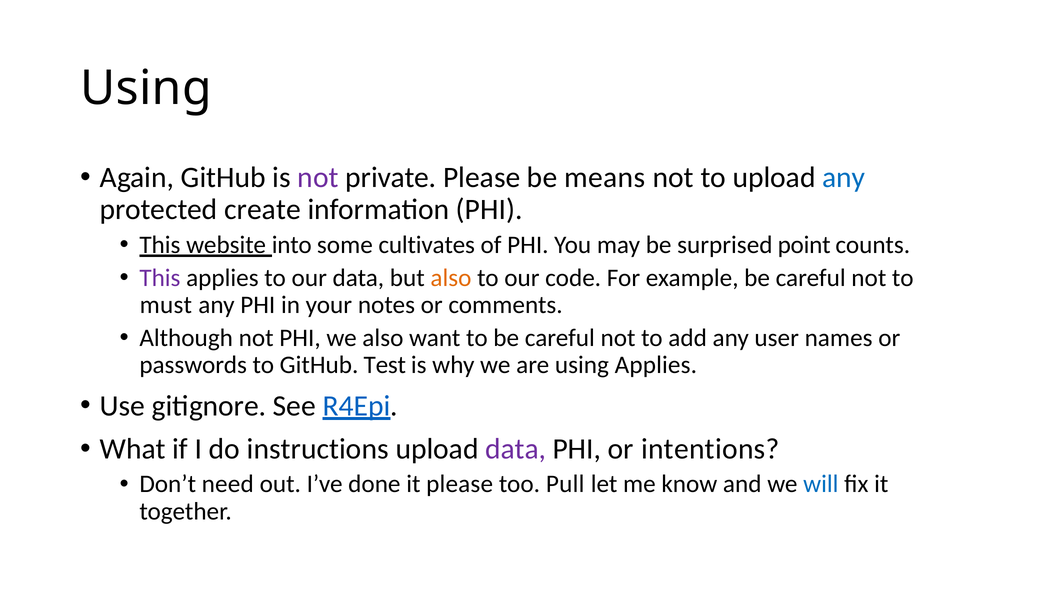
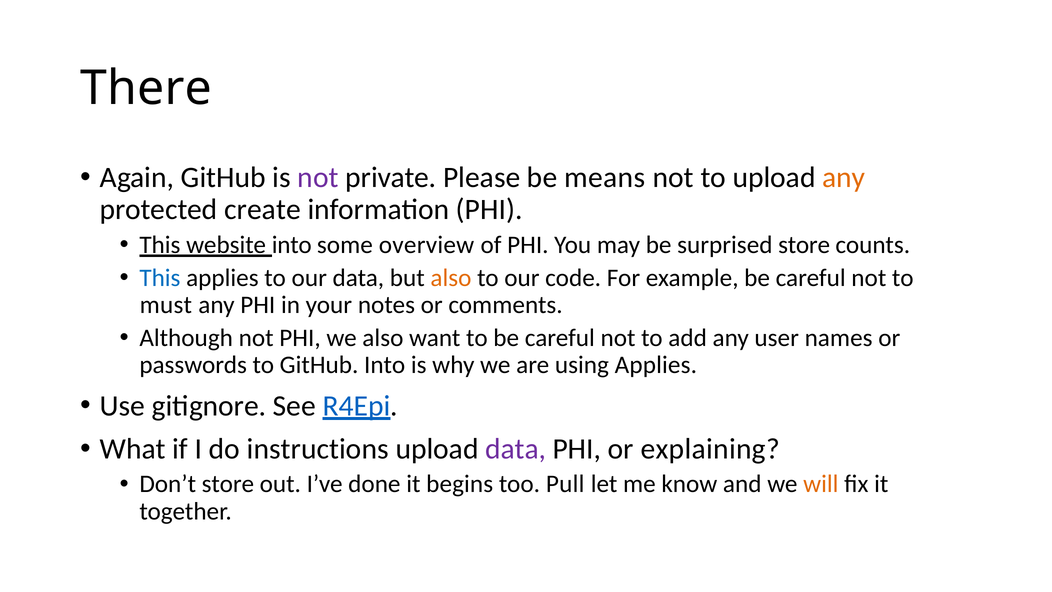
Using: Using -> There (146, 88)
any colour: blue -> orange (844, 177)
cultivates: cultivates -> overview (427, 245)
surprised point: point -> store (804, 245)
This colour: purple -> blue (160, 278)
GitHub Test: Test -> Into (385, 365)
intentions: intentions -> explaining (710, 449)
Don’t need: need -> store (228, 484)
it please: please -> begins (460, 484)
will colour: blue -> orange (821, 484)
